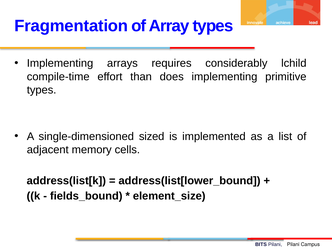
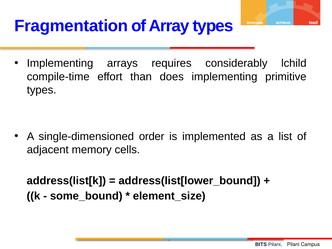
sized: sized -> order (152, 136)
fields_bound: fields_bound -> some_bound (86, 196)
